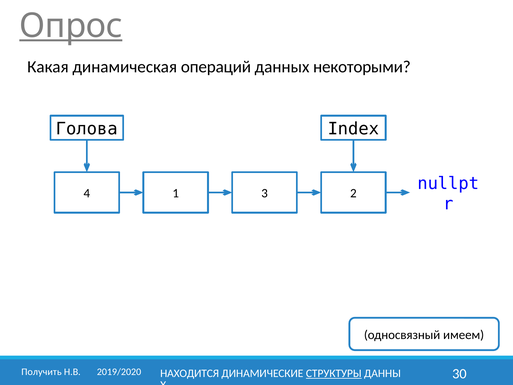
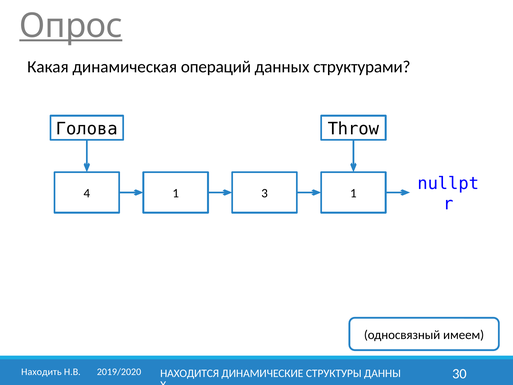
некоторыми: некоторыми -> структурами (362, 67)
Index: Index -> Throw (353, 129)
3 2: 2 -> 1 (353, 193)
Получить: Получить -> Находить (41, 372)
СТРУКТУРЫ underline: present -> none (334, 373)
